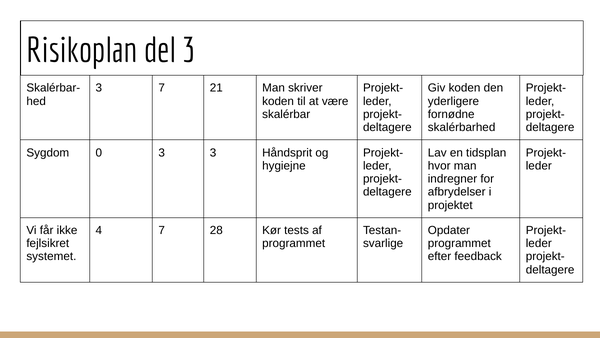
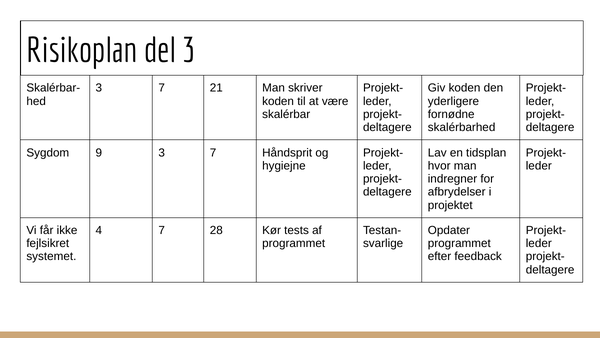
0: 0 -> 9 (99, 152)
3: 3 -> 7 (213, 152)
